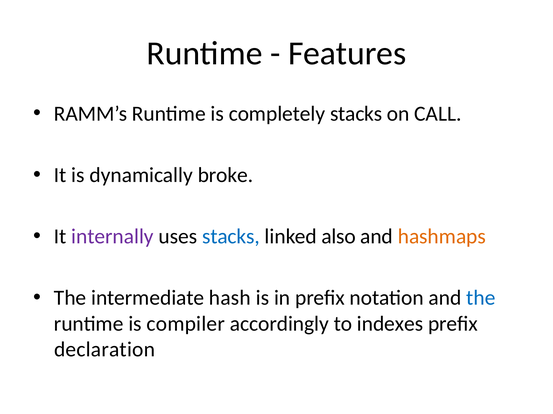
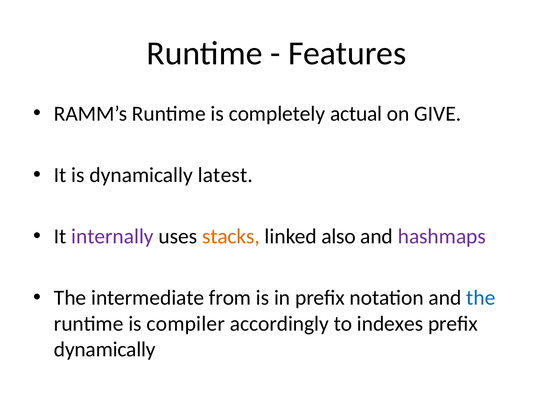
completely stacks: stacks -> actual (356, 114)
CALL: CALL -> GIVE (438, 114)
broke: broke -> latest (225, 175)
stacks colour: blue -> orange (231, 237)
hashmaps colour: orange -> purple (442, 237)
hash: hash -> from (230, 298)
declaration: declaration -> dynamically (105, 350)
